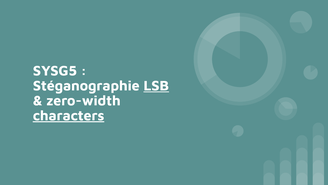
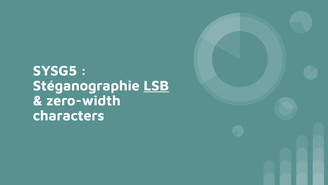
characters underline: present -> none (69, 115)
